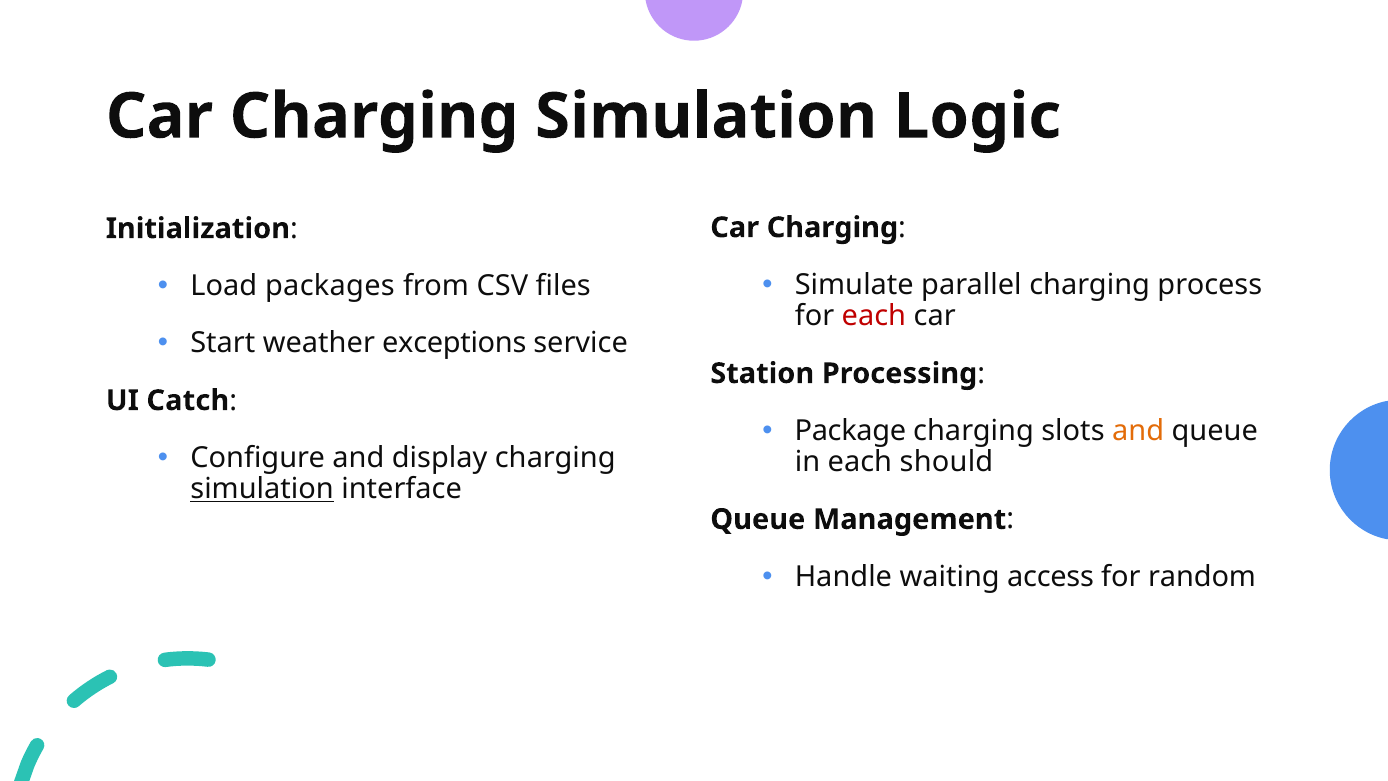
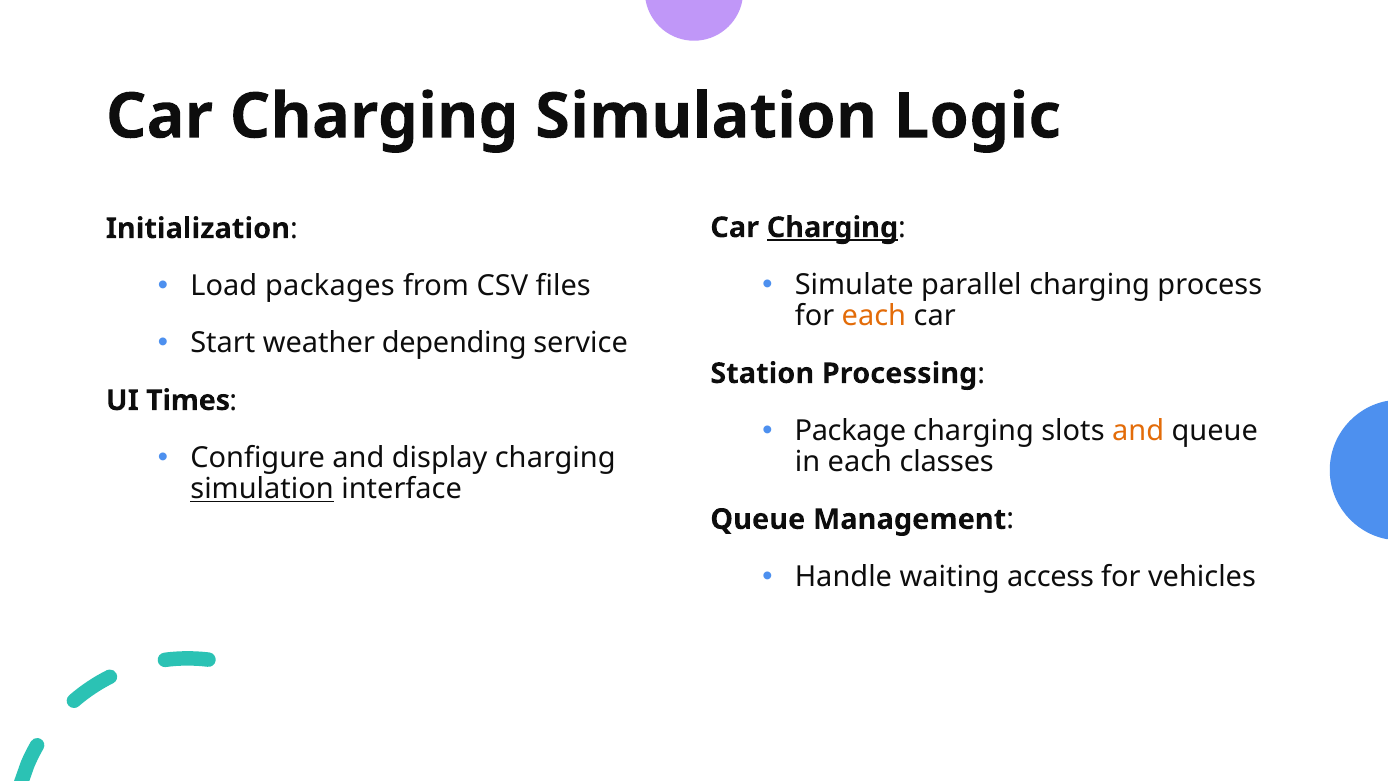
Charging underline: none -> present (832, 228)
each colour: red -> orange (874, 316)
exceptions: exceptions -> depending (454, 343)
Catch: Catch -> Times (188, 400)
should: should -> classes (947, 462)
random: random -> vehicles (1202, 577)
